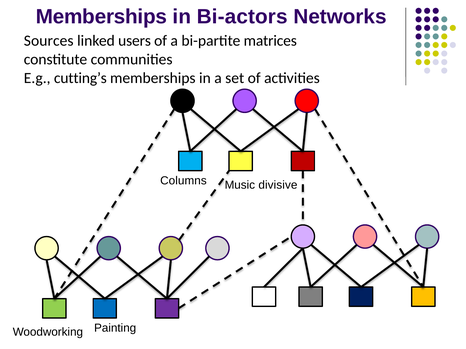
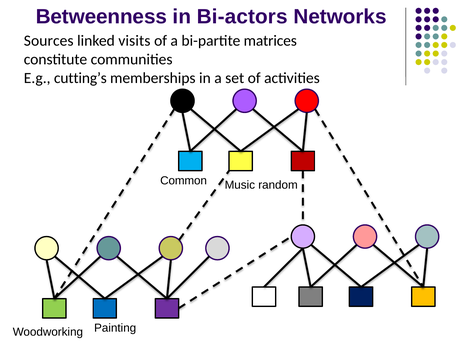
Memberships: Memberships -> Betweenness (101, 17)
users: users -> visits (134, 41)
Columns: Columns -> Common (184, 181)
divisive: divisive -> random (278, 185)
